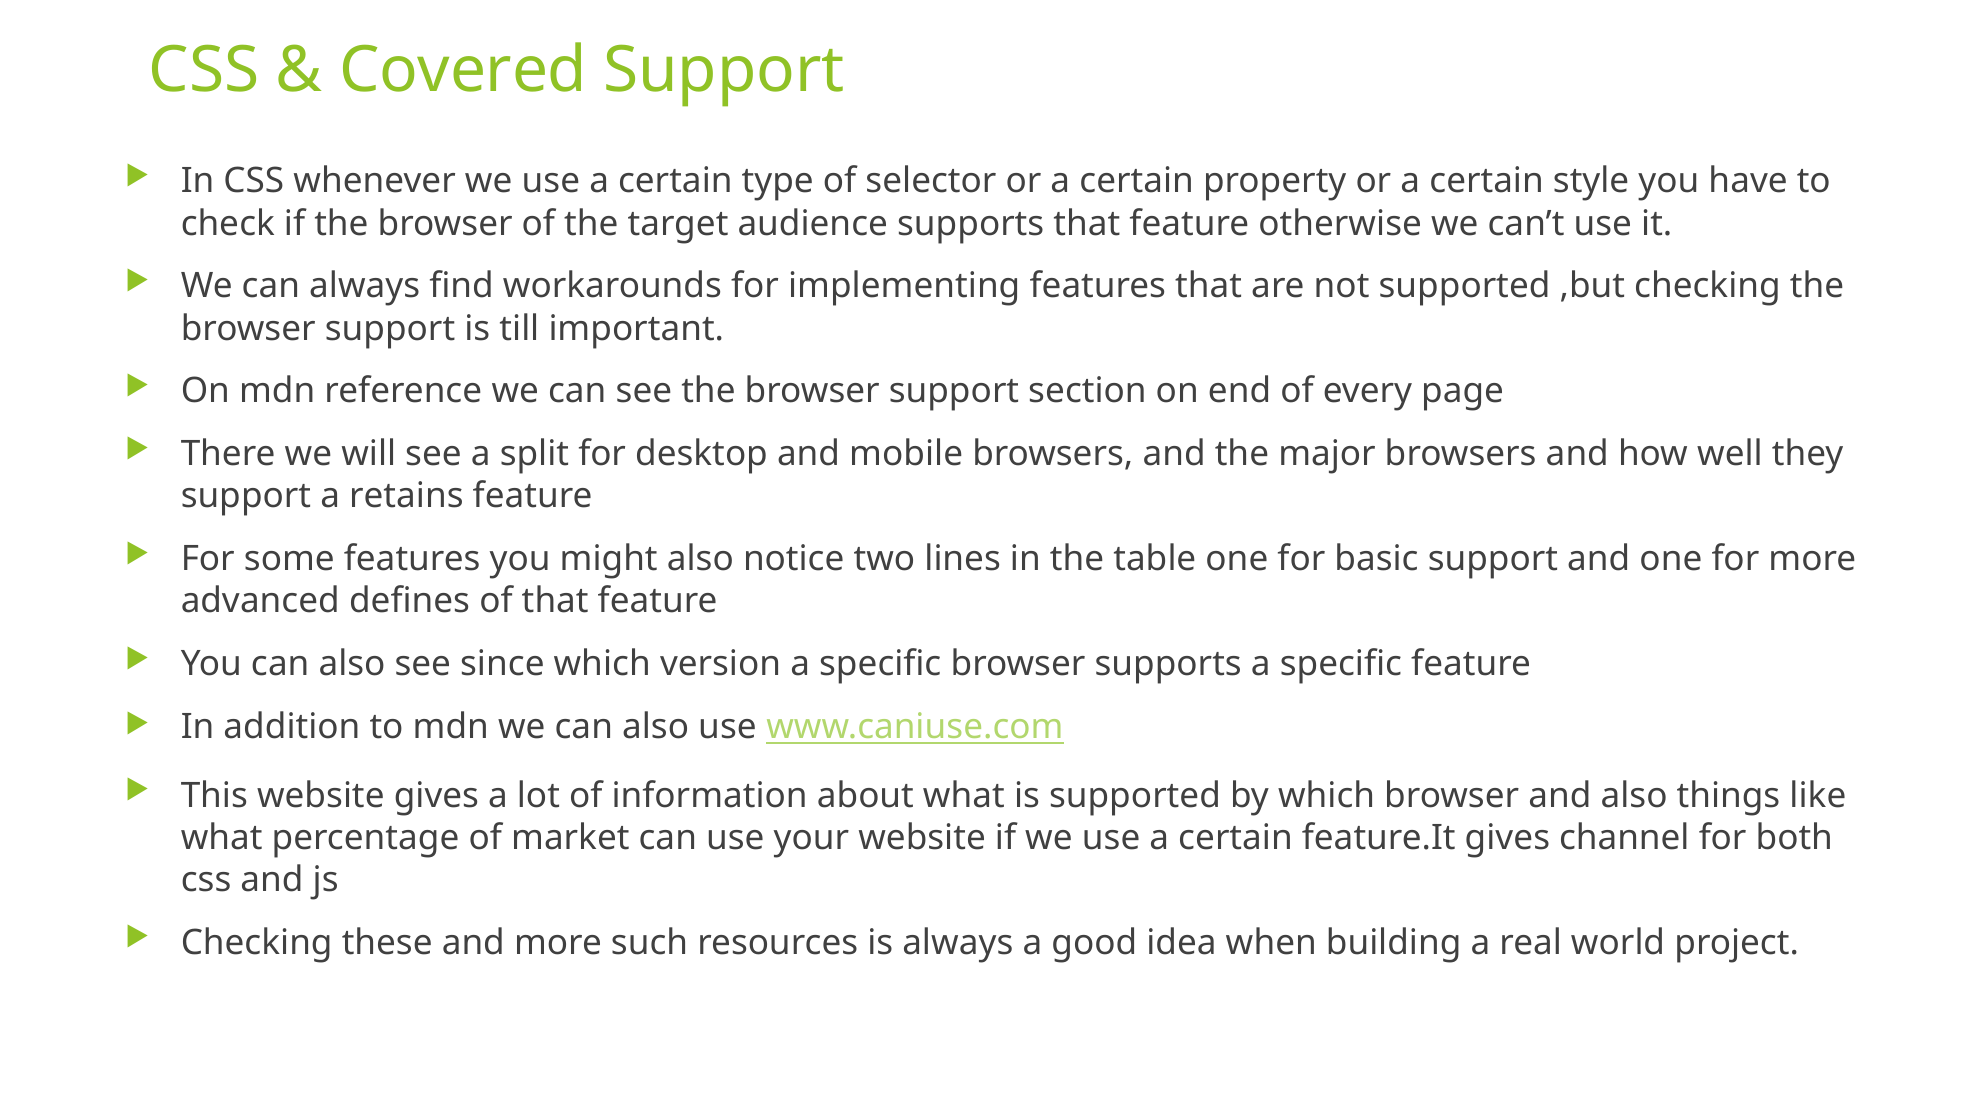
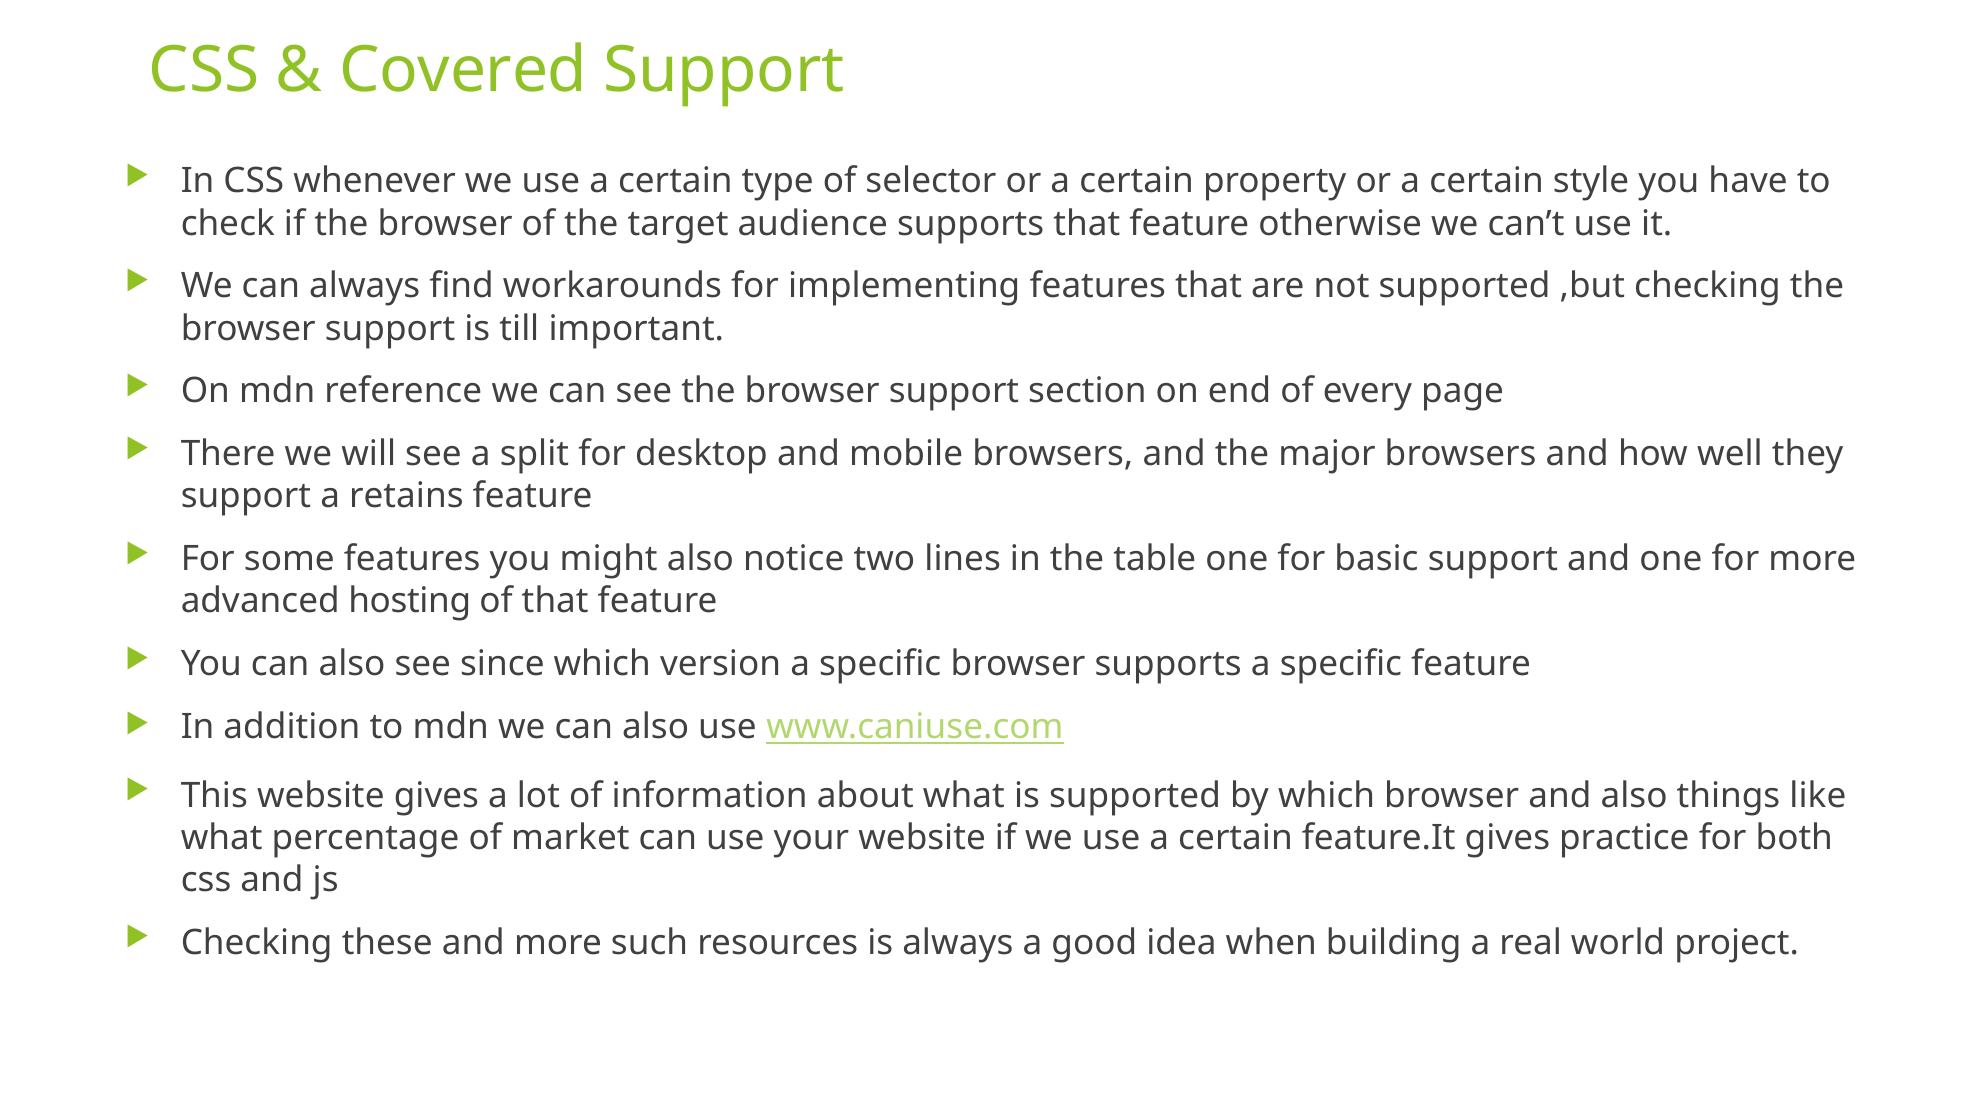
defines: defines -> hosting (410, 601)
channel: channel -> practice (1624, 838)
